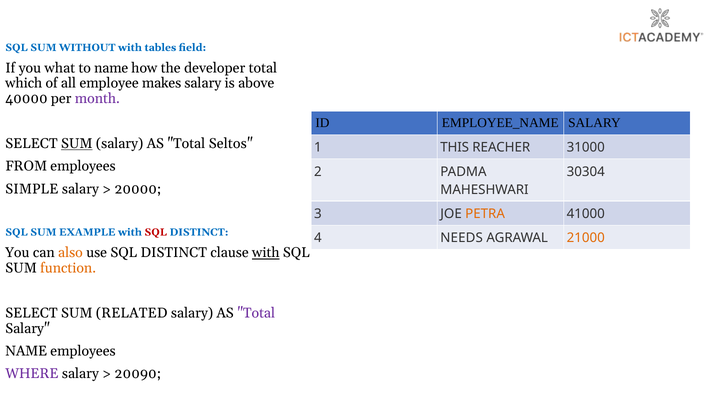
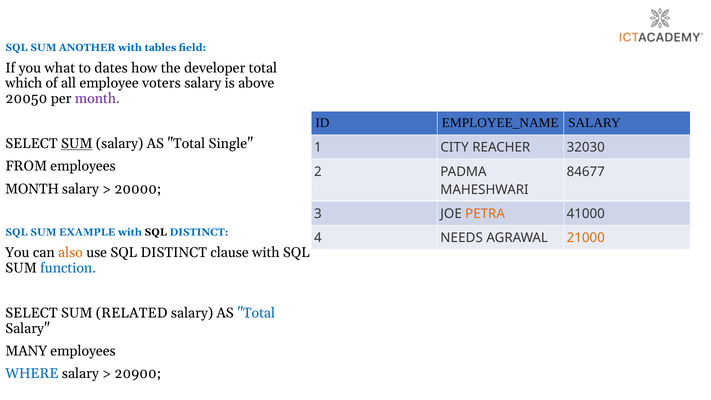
WITHOUT: WITHOUT -> ANOTHER (87, 48)
to name: name -> dates (111, 68)
makes: makes -> voters (161, 83)
40000: 40000 -> 20050 (26, 99)
Seltos: Seltos -> Single (231, 144)
THIS: THIS -> CITY (455, 147)
31000: 31000 -> 32030 (586, 147)
30304: 30304 -> 84677 (586, 172)
SIMPLE: SIMPLE -> MONTH (32, 189)
SQL colour: red -> black (156, 232)
with underline: present -> none (266, 253)
function colour: orange -> blue (68, 268)
Total colour: purple -> blue (256, 313)
NAME: NAME -> MANY (26, 351)
WHERE colour: purple -> blue (32, 374)
20090: 20090 -> 20900 (138, 374)
